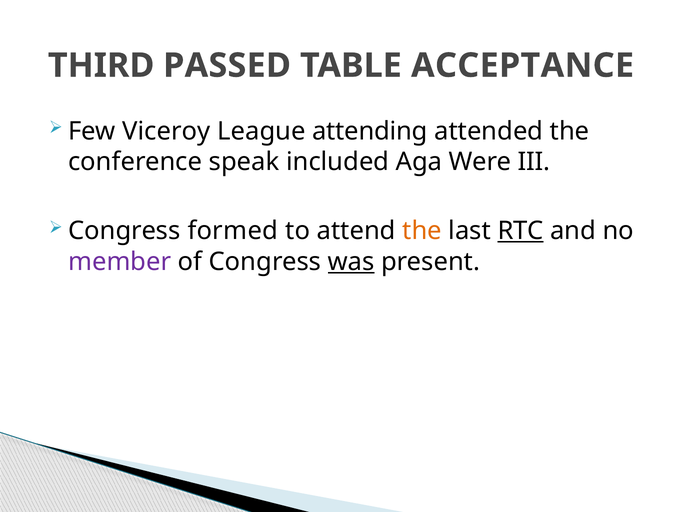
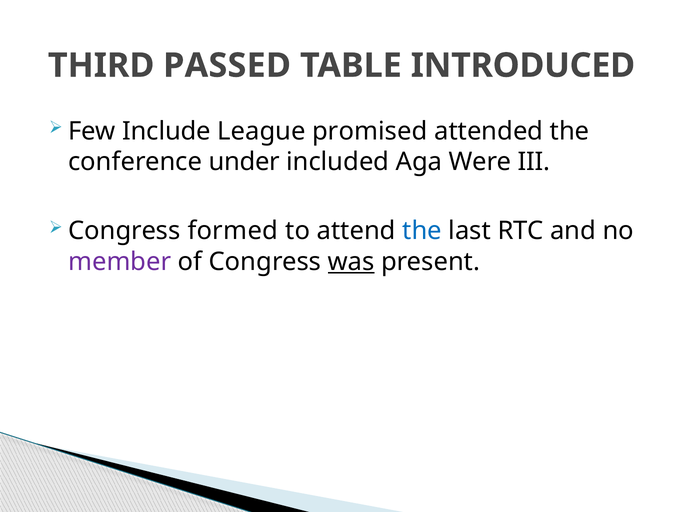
ACCEPTANCE: ACCEPTANCE -> INTRODUCED (523, 66)
Viceroy: Viceroy -> Include (166, 131)
attending: attending -> promised (370, 131)
speak: speak -> under (244, 162)
the colour: orange -> blue (422, 231)
RTC underline: present -> none (521, 231)
